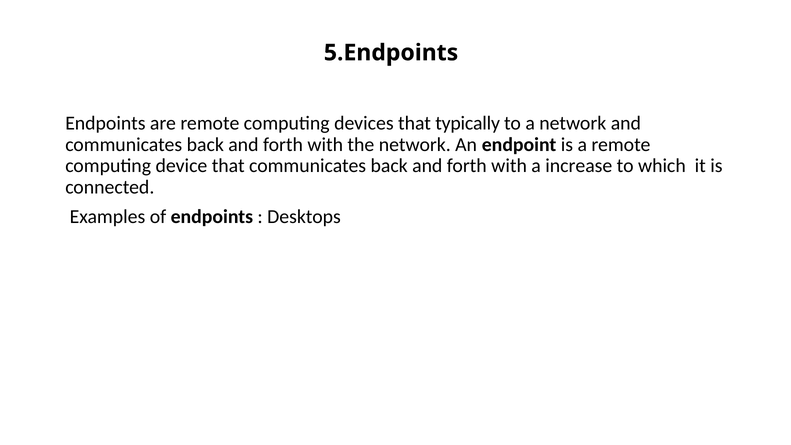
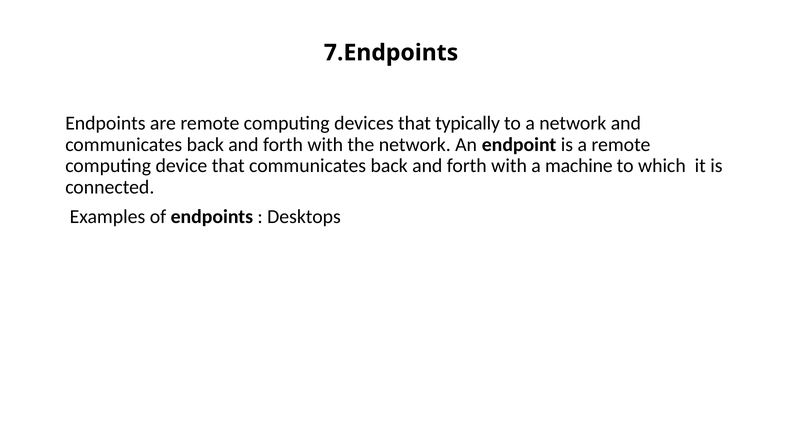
5.Endpoints: 5.Endpoints -> 7.Endpoints (391, 53)
increase: increase -> machine (579, 166)
